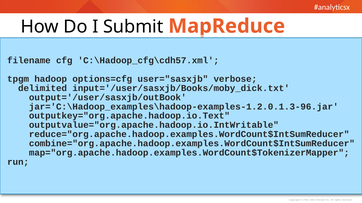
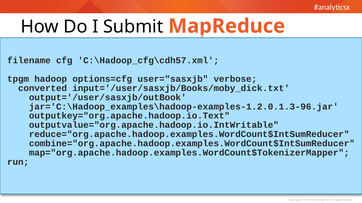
delimited: delimited -> converted (43, 88)
